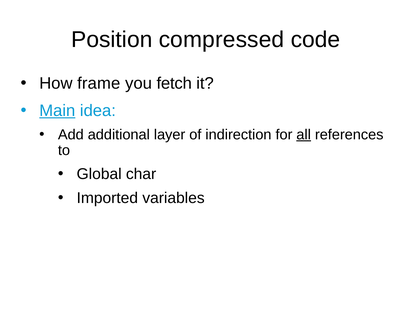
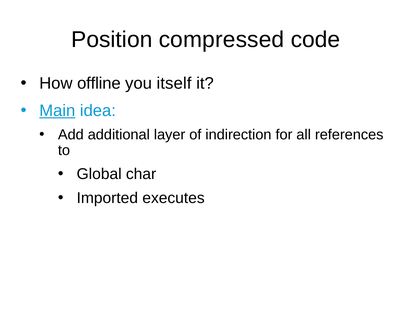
frame: frame -> offline (99, 83)
fetch: fetch -> itself (174, 83)
all underline: present -> none (304, 135)
variables: variables -> executes (173, 198)
